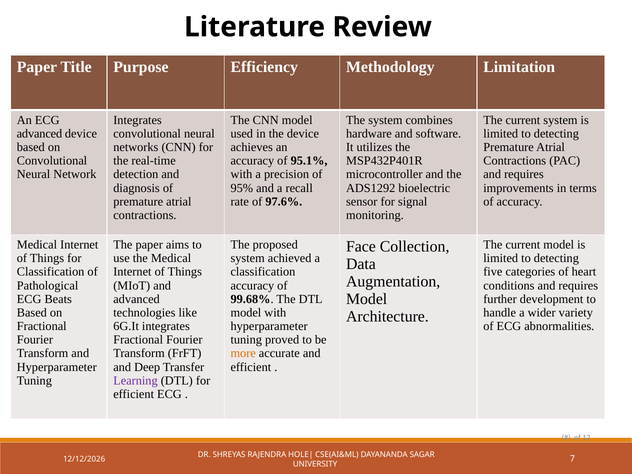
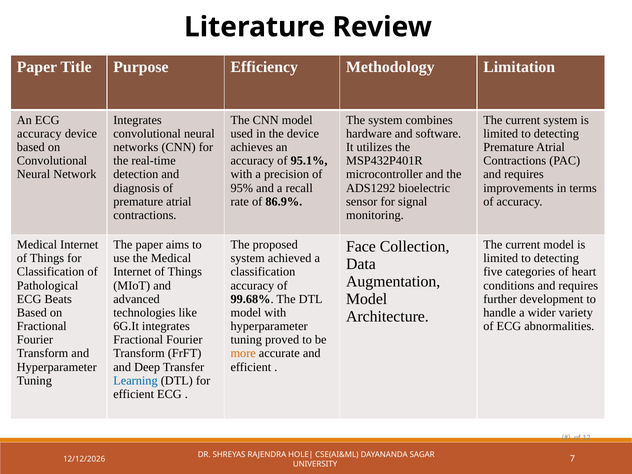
advanced: advanced -> accuracy (39, 134)
97.6%: 97.6% -> 86.9% (284, 202)
Learning colour: purple -> blue (135, 381)
